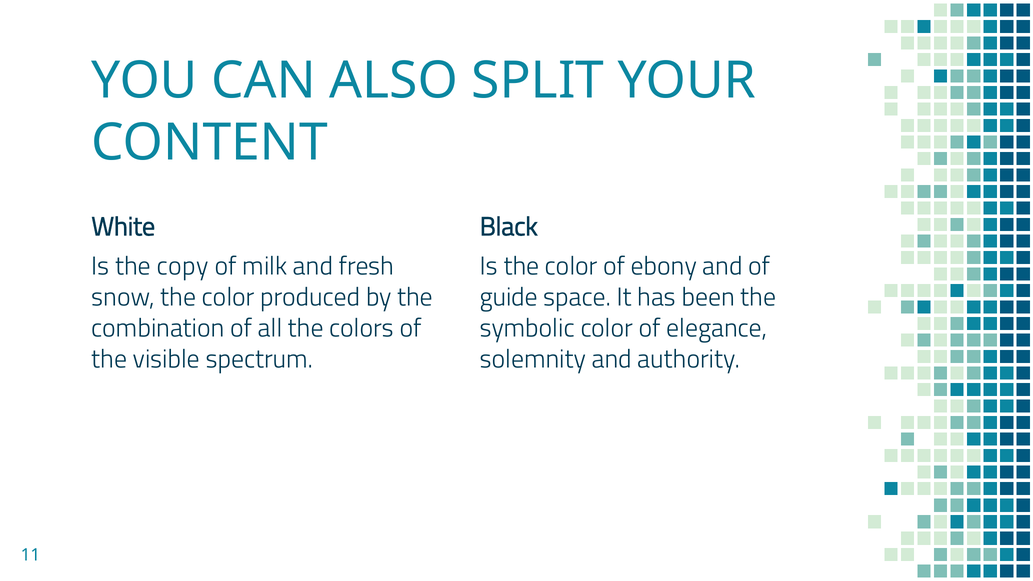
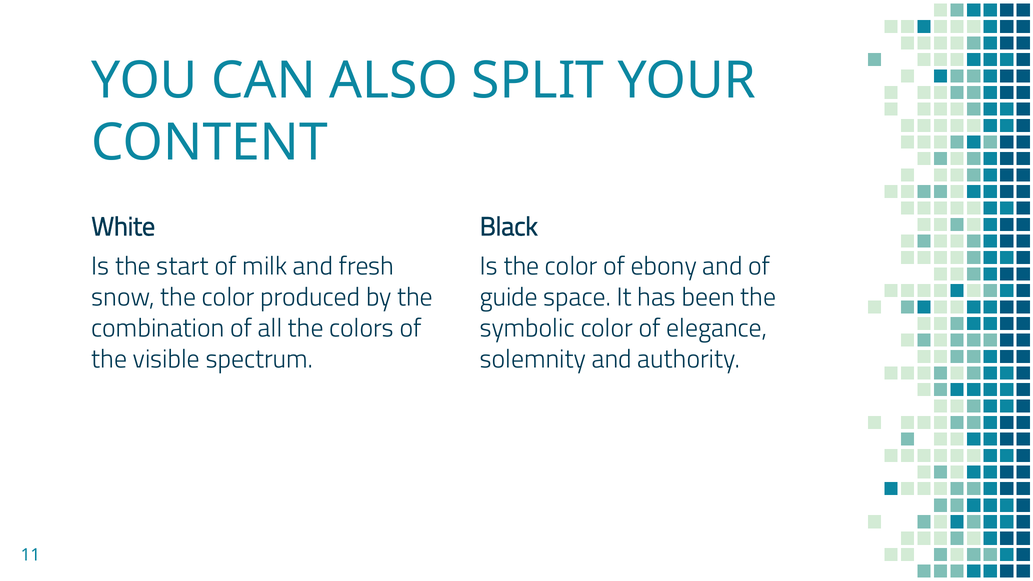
copy: copy -> start (183, 266)
